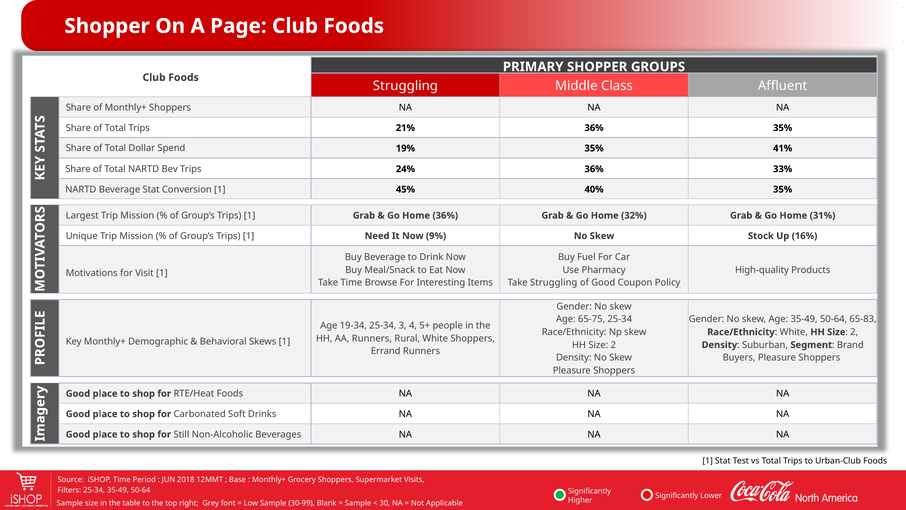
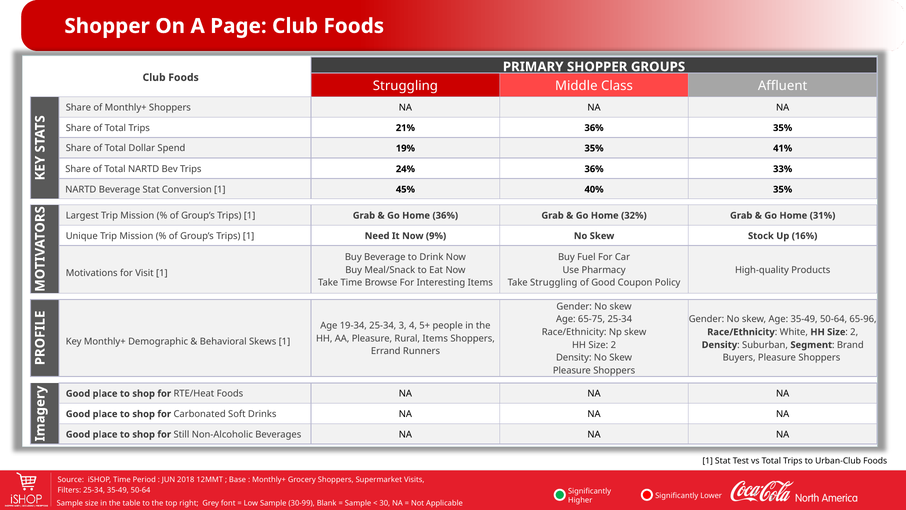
65-83: 65-83 -> 65-96 (863, 319)
AA Runners: Runners -> Pleasure (372, 338)
Rural White: White -> Items (435, 338)
